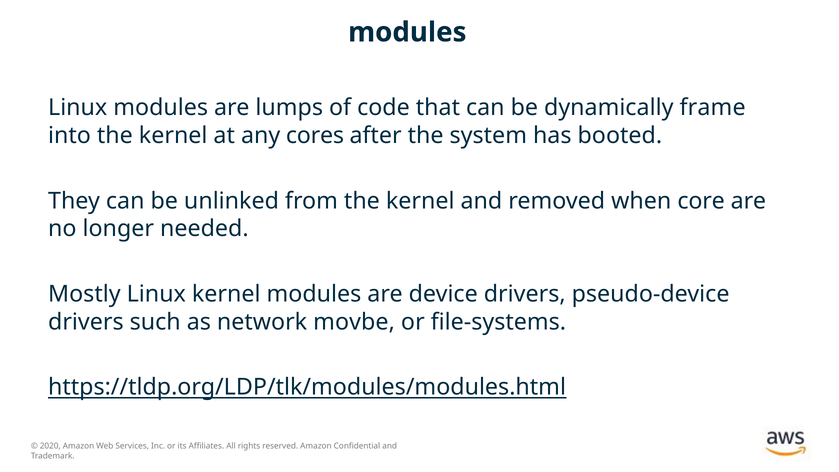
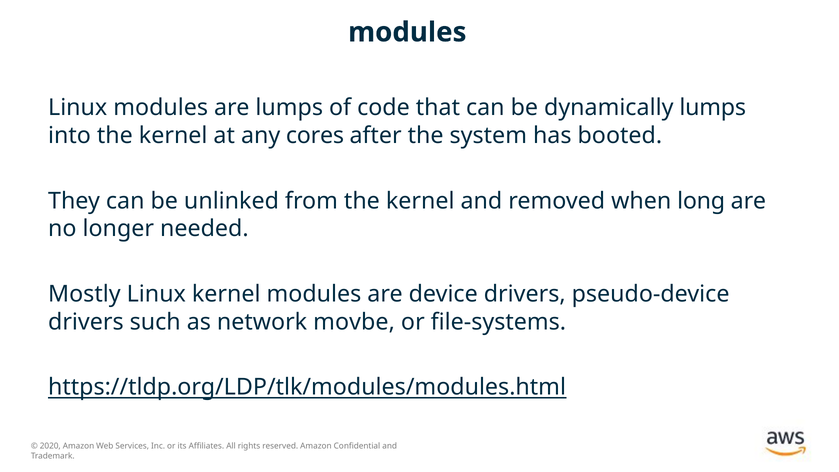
dynamically frame: frame -> lumps (713, 108)
core: core -> long (701, 201)
